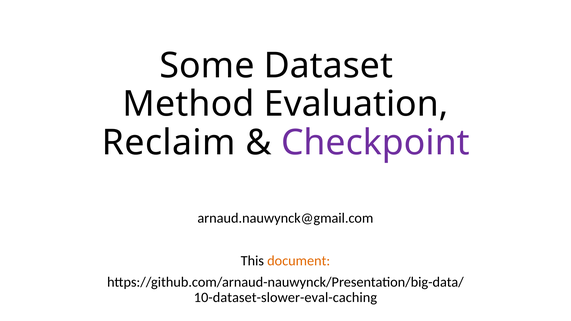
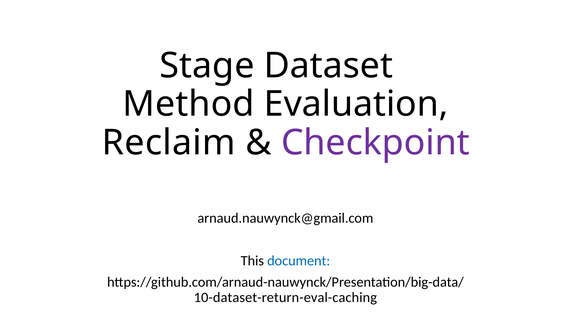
Some: Some -> Stage (207, 66)
document colour: orange -> blue (299, 261)
10-dataset-slower-eval-caching: 10-dataset-slower-eval-caching -> 10-dataset-return-eval-caching (285, 298)
